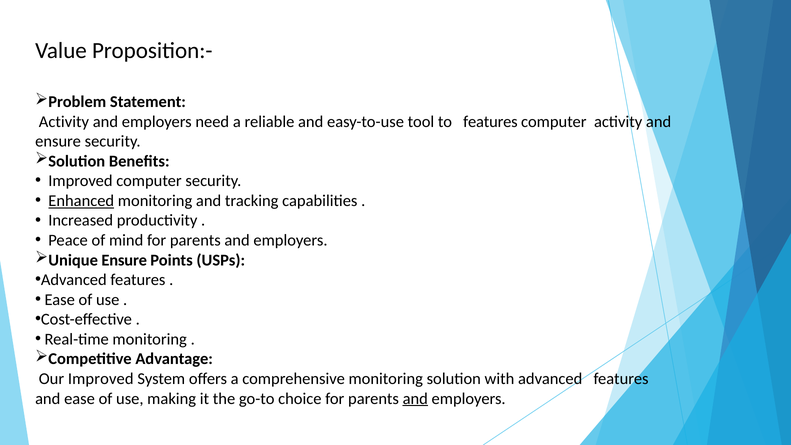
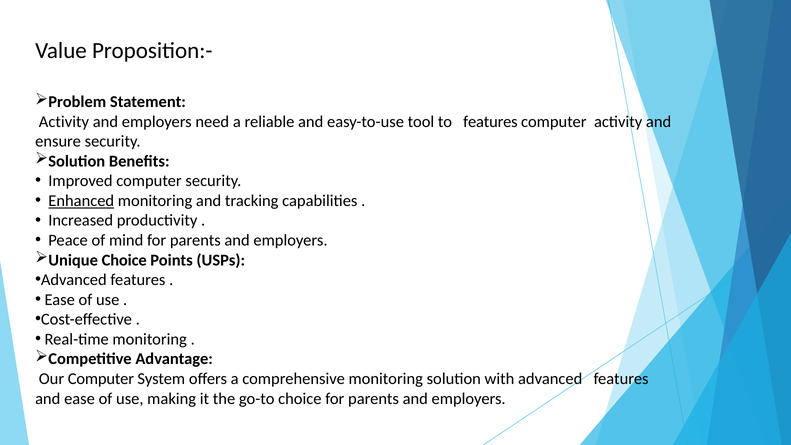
Unique Ensure: Ensure -> Choice (124, 260)
Our Improved: Improved -> Computer (101, 379)
and underline: present -> none (415, 399)
